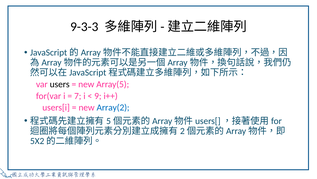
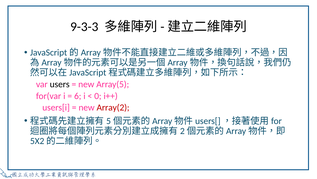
7: 7 -> 6 (78, 96)
9: 9 -> 0 (98, 96)
Array(2 colour: blue -> red (113, 107)
